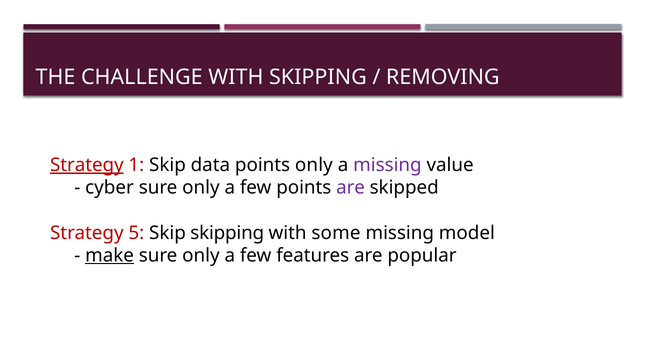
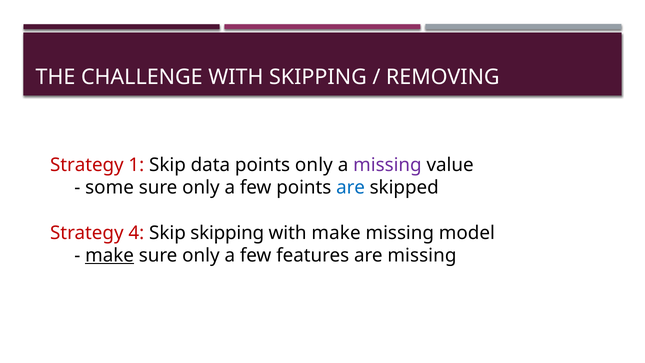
Strategy underline: present -> none (87, 165)
cyber: cyber -> some (110, 188)
are colour: purple -> blue (351, 188)
5: 5 -> 4 (136, 233)
with some: some -> make (336, 233)
are popular: popular -> missing (422, 255)
